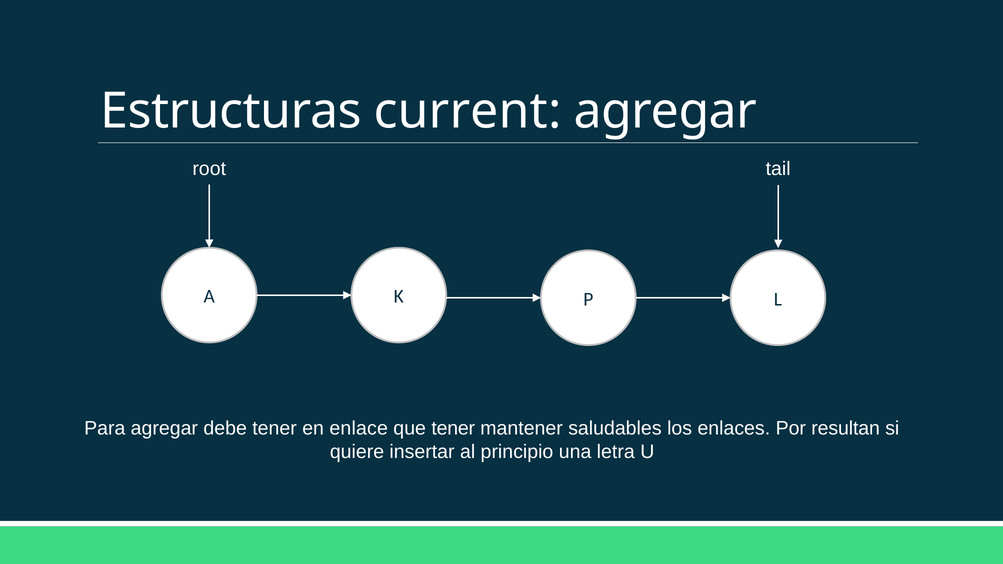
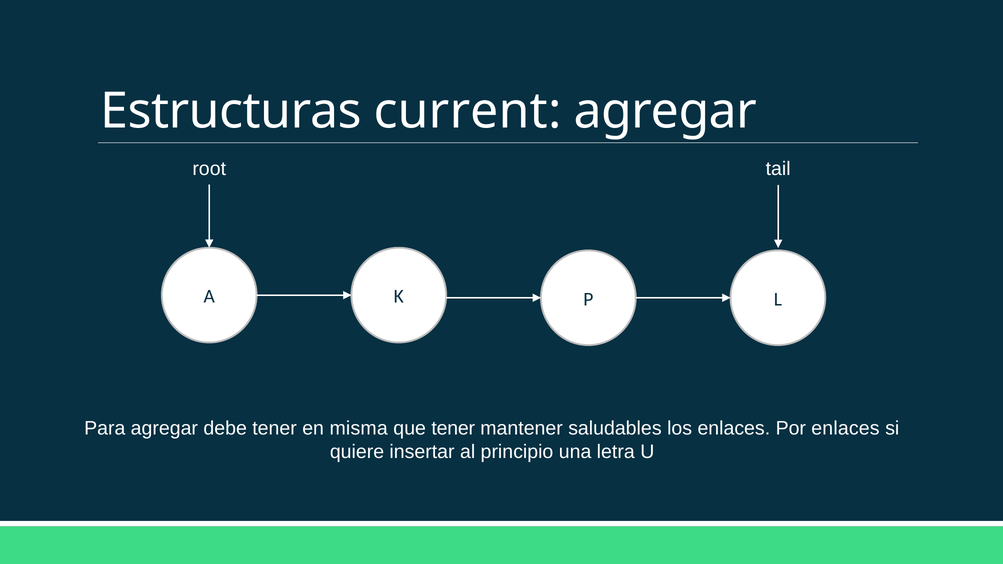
enlace: enlace -> misma (359, 428)
Por resultan: resultan -> enlaces (845, 428)
